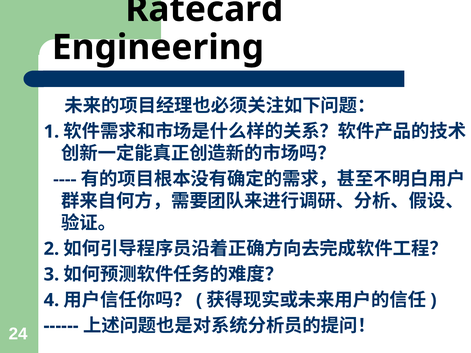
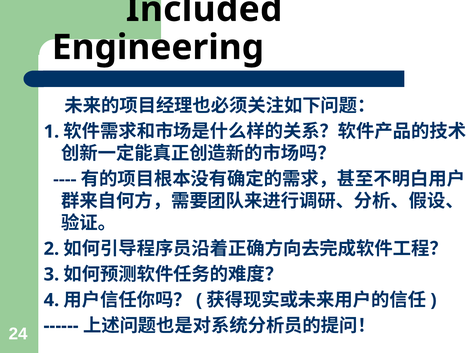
Ratecard: Ratecard -> Included (204, 9)
